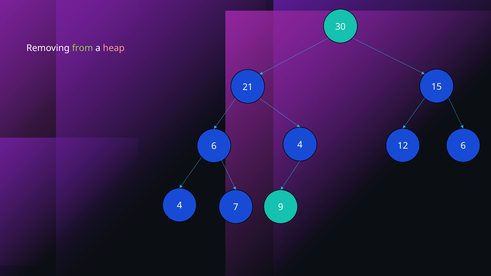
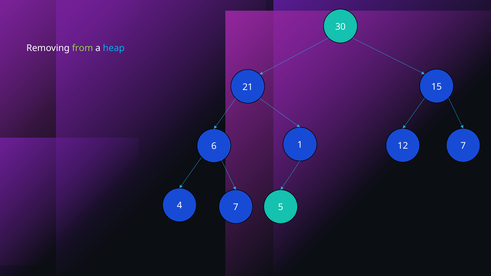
heap colour: pink -> light blue (114, 48)
12 6: 6 -> 7 (463, 146)
6 4: 4 -> 1 (300, 145)
9: 9 -> 5 (281, 207)
